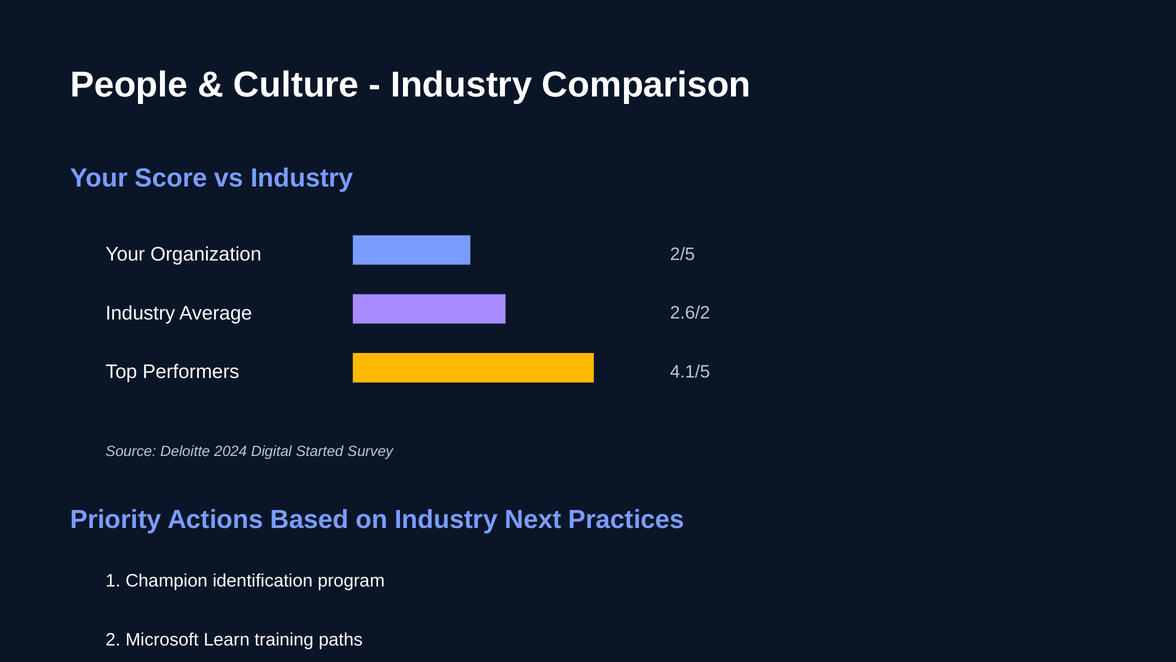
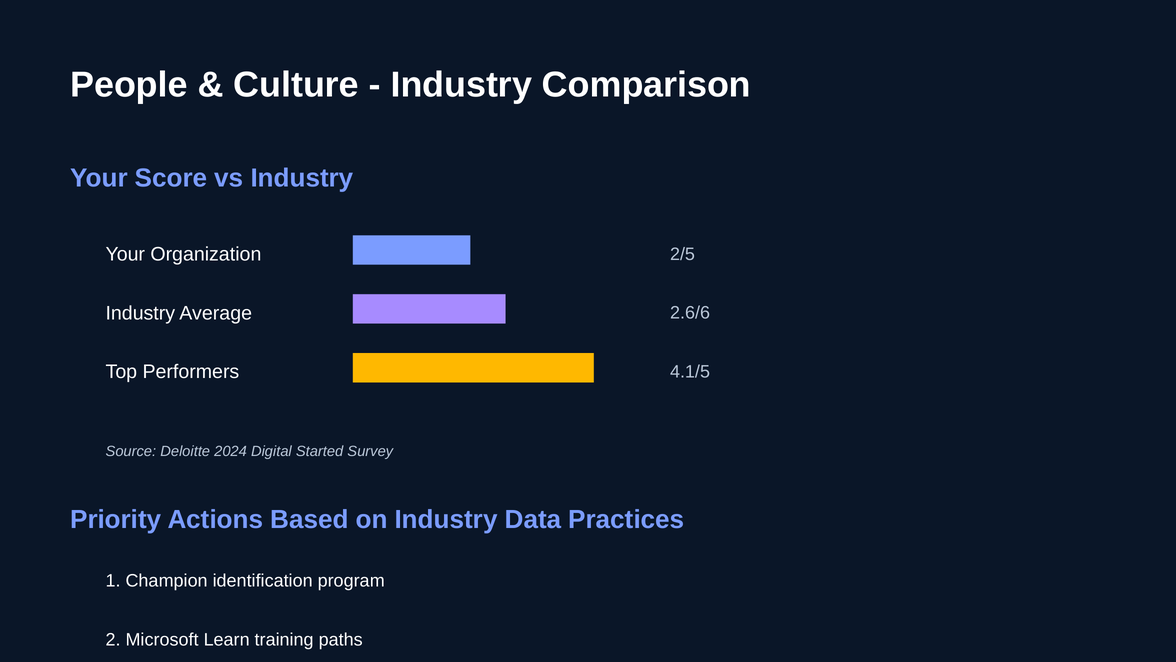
2.6/2: 2.6/2 -> 2.6/6 (690, 313)
Next: Next -> Data (533, 519)
